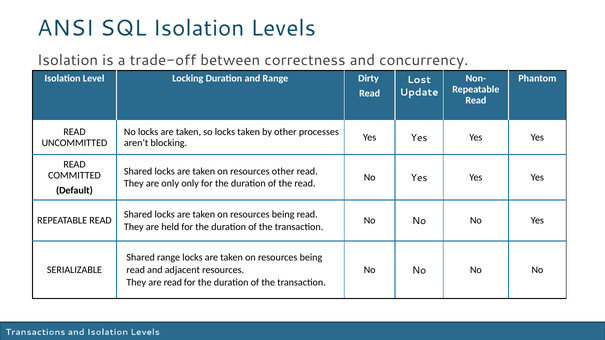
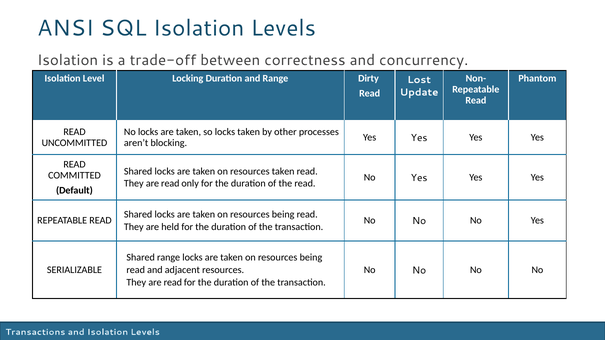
resources other: other -> taken (283, 171)
only: only -> read (170, 184)
